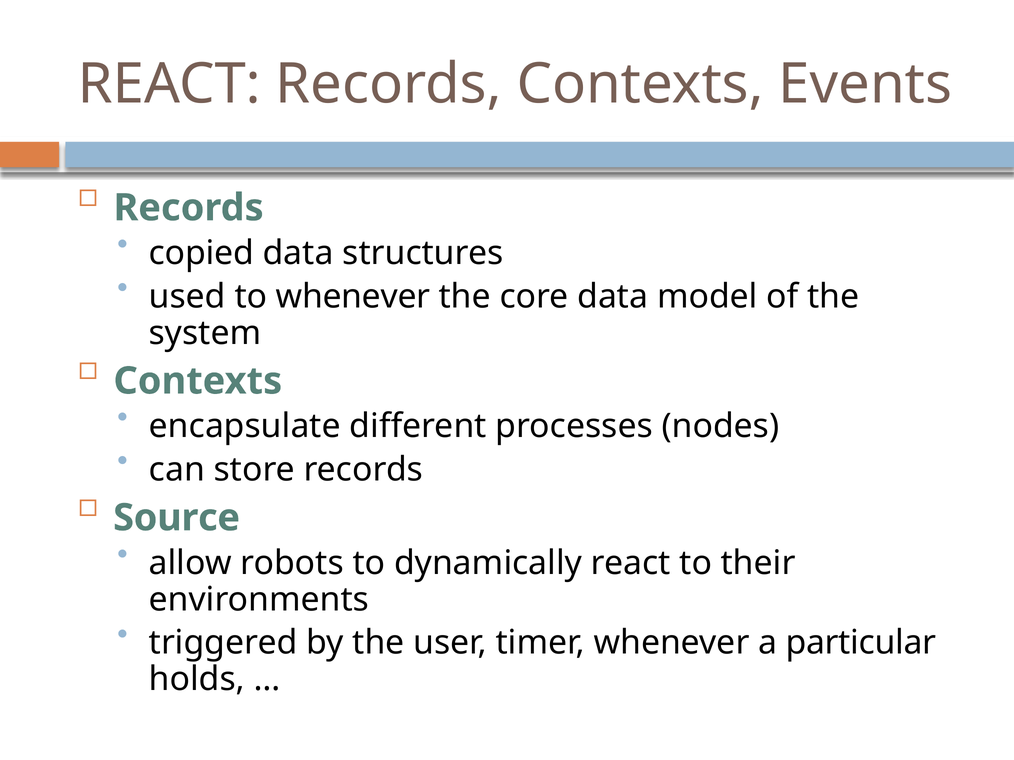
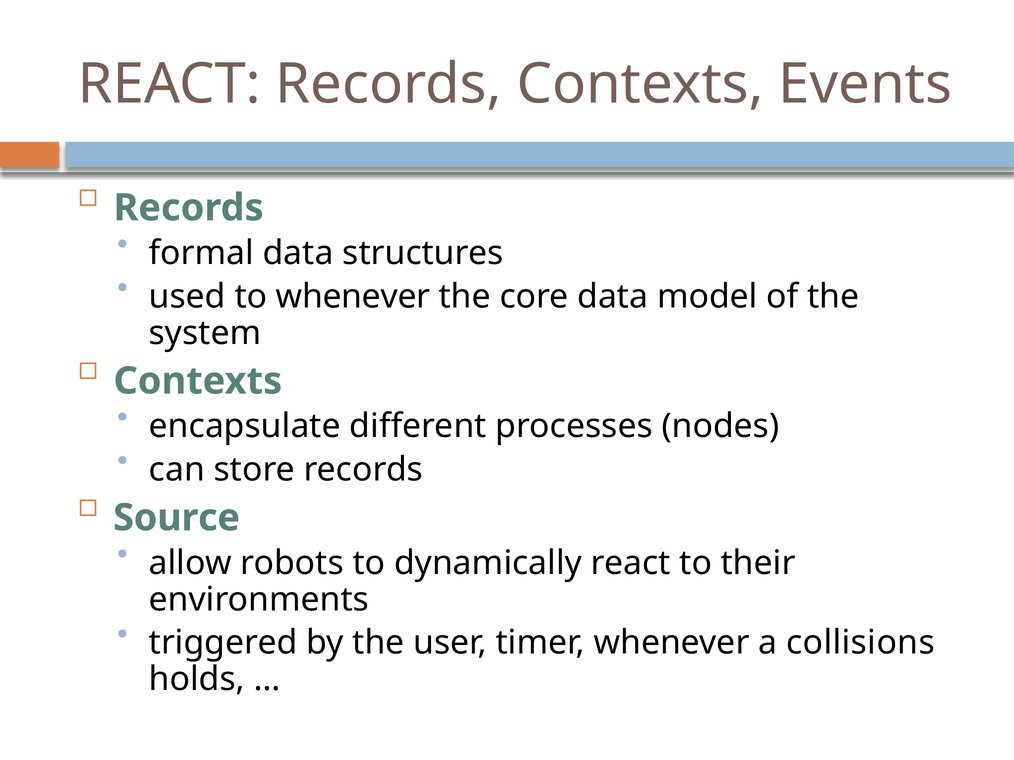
copied: copied -> formal (201, 253)
particular: particular -> collisions (861, 643)
